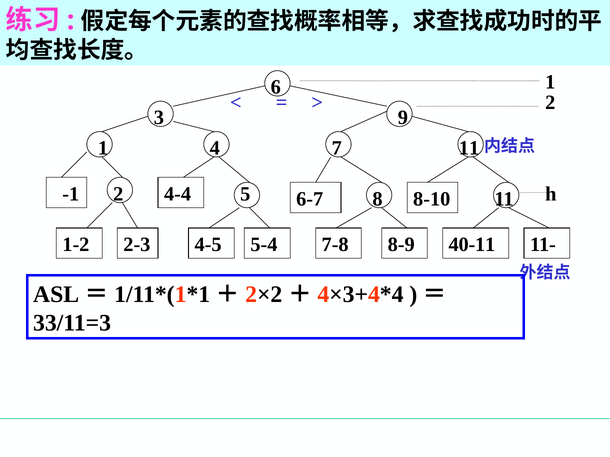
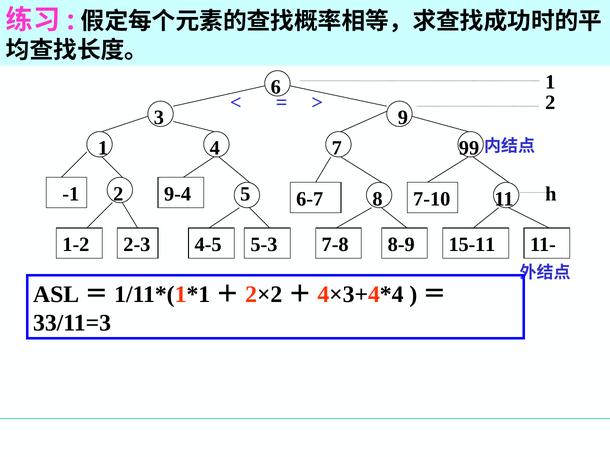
7 11: 11 -> 99 (469, 148)
4-4: 4-4 -> 9-4 (178, 194)
8-10: 8-10 -> 7-10 (432, 199)
5-4: 5-4 -> 5-3 (264, 245)
40-11: 40-11 -> 15-11 (472, 245)
